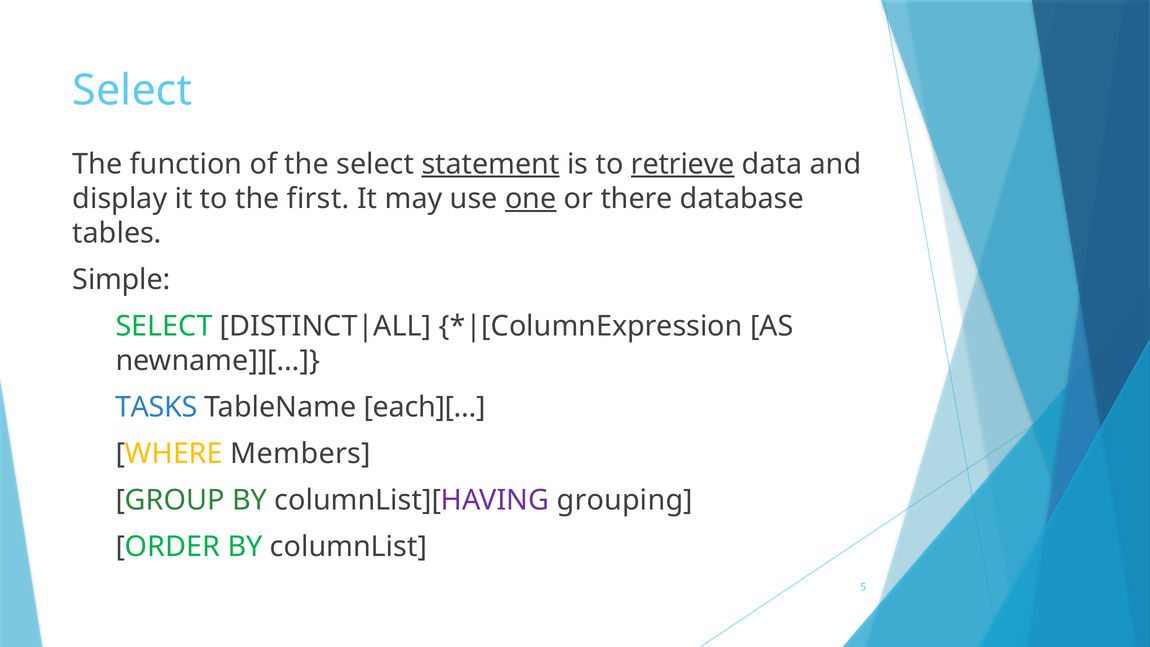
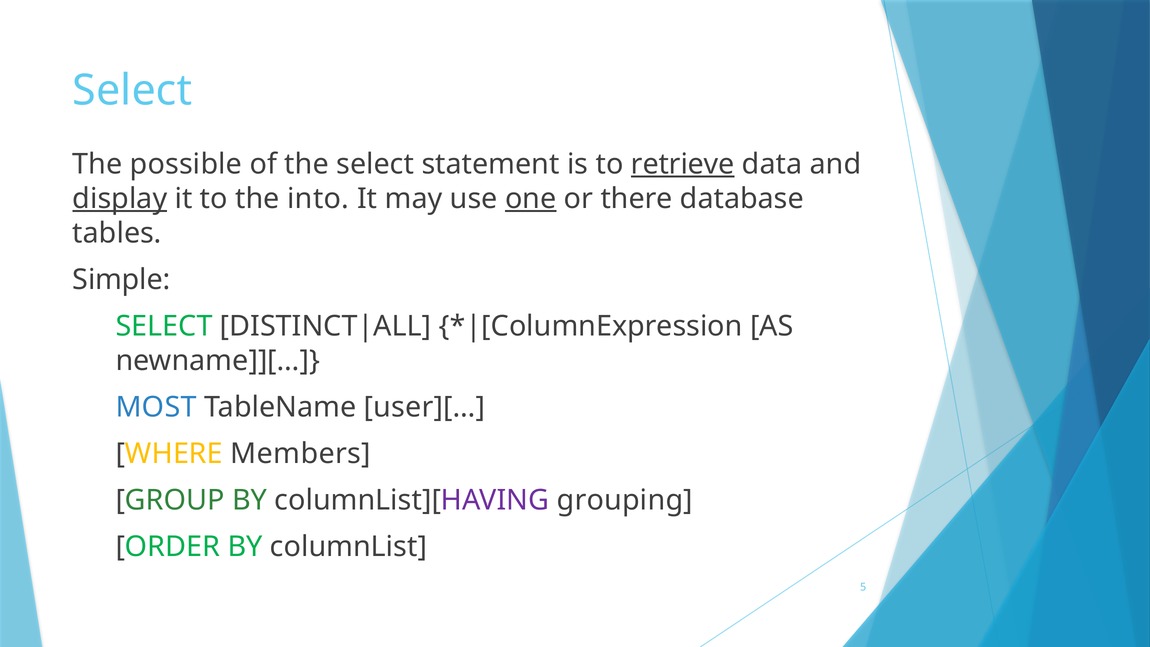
function: function -> possible (186, 164)
statement underline: present -> none (491, 164)
display underline: none -> present (120, 198)
first: first -> into (318, 198)
TASKS: TASKS -> MOST (156, 407)
each][…: each][… -> user][… (425, 407)
